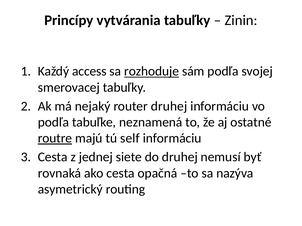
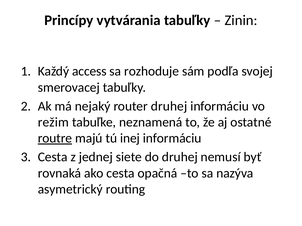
rozhoduje underline: present -> none (152, 71)
podľa: podľa -> režim (53, 122)
self: self -> inej (130, 139)
